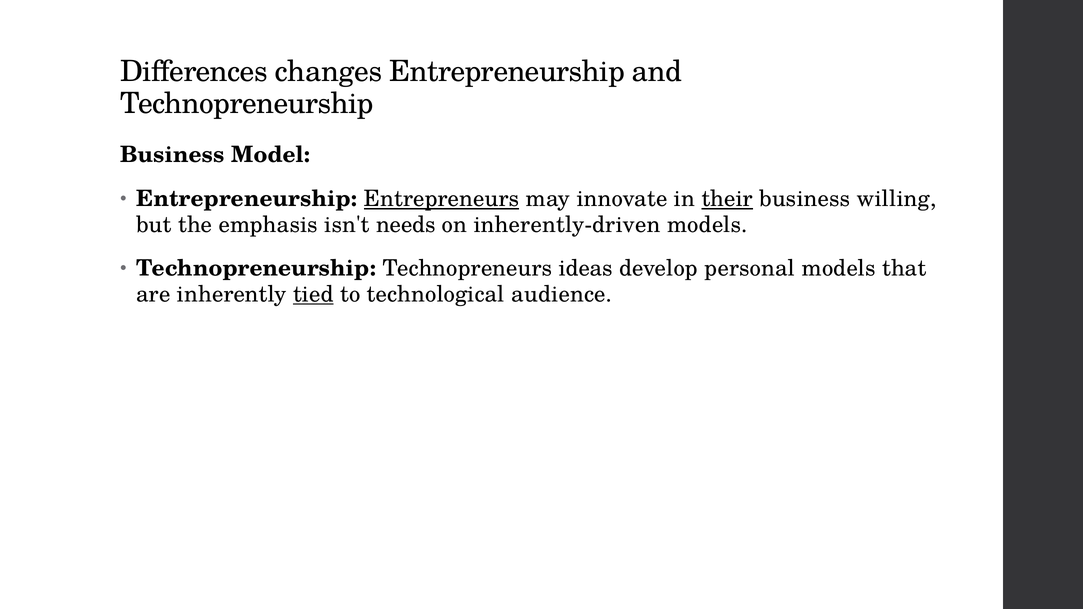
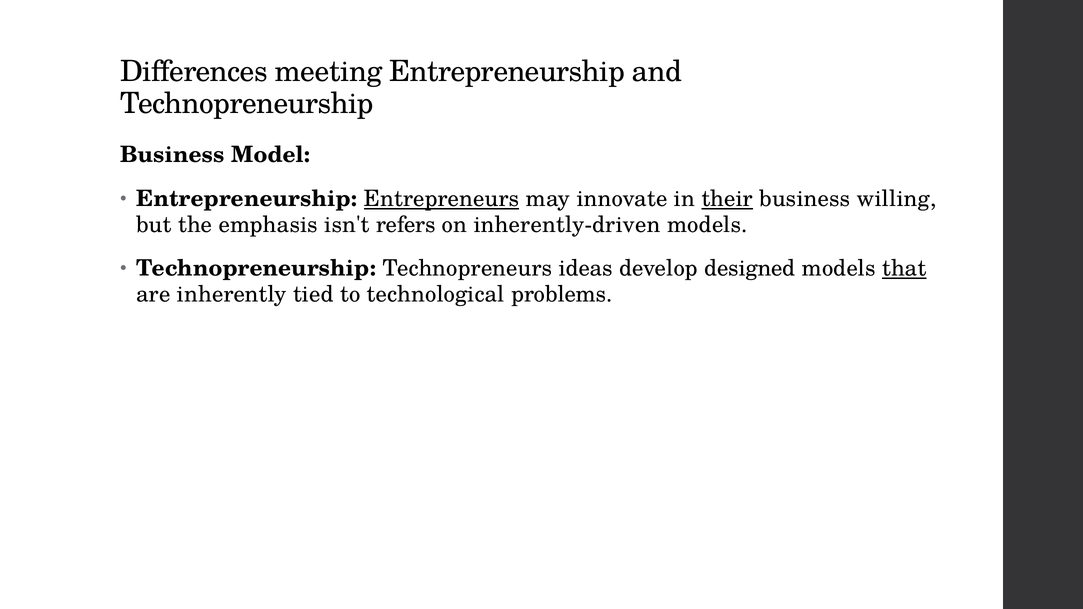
changes: changes -> meeting (329, 72)
needs: needs -> refers (406, 225)
personal: personal -> designed (750, 269)
that underline: none -> present (904, 269)
tied underline: present -> none (313, 294)
audience: audience -> problems (562, 294)
